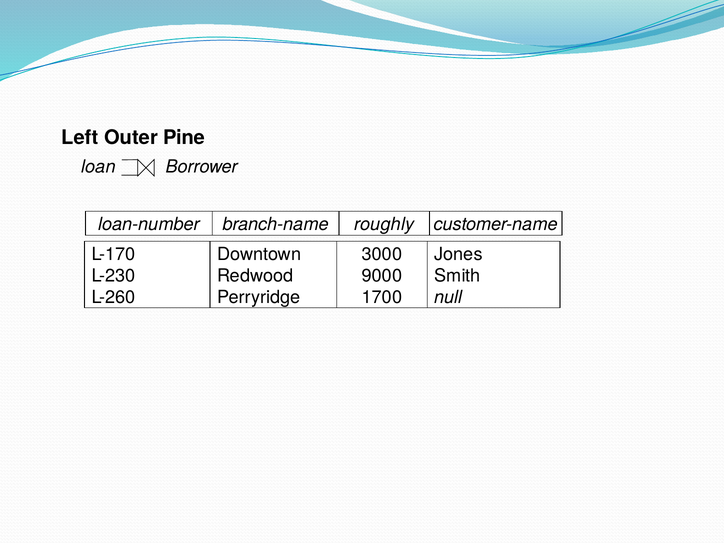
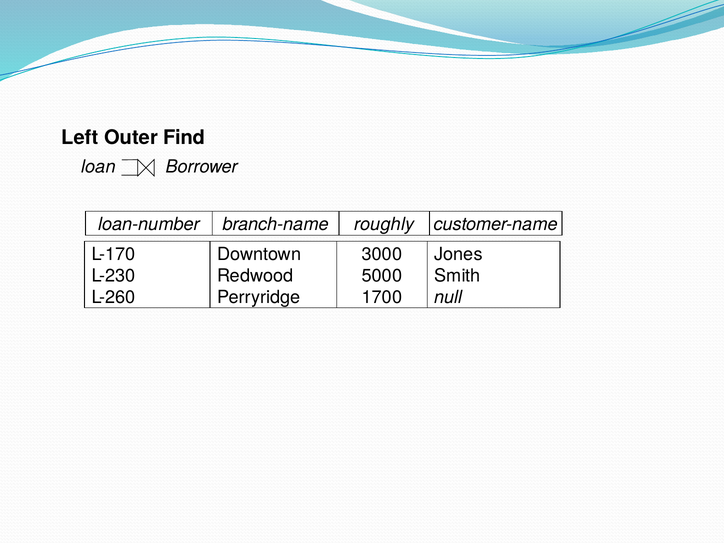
Pine: Pine -> Find (184, 138)
9000: 9000 -> 5000 (382, 276)
